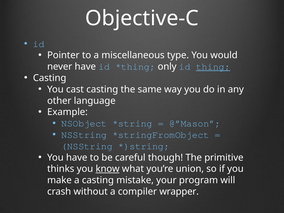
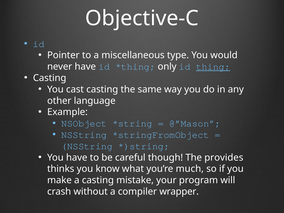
primitive: primitive -> provides (224, 157)
know underline: present -> none (108, 169)
union: union -> much (190, 169)
